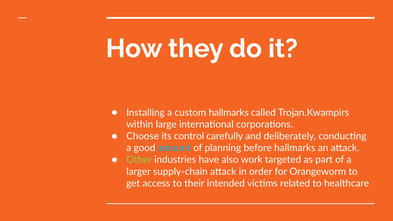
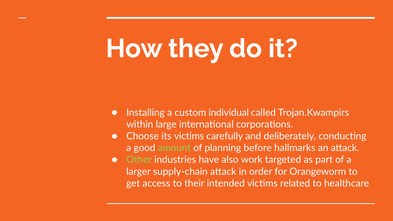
custom hallmarks: hallmarks -> individual (229, 113)
its control: control -> victims (189, 136)
amount colour: light blue -> light green (174, 148)
